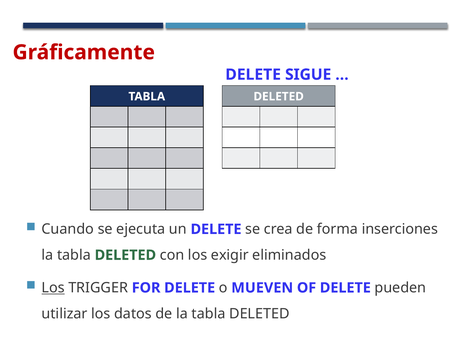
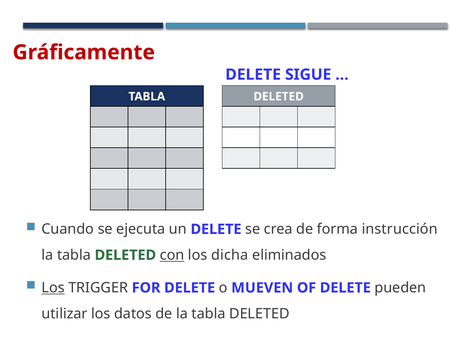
inserciones: inserciones -> instrucción (400, 229)
con underline: none -> present (172, 255)
exigir: exigir -> dicha (230, 255)
